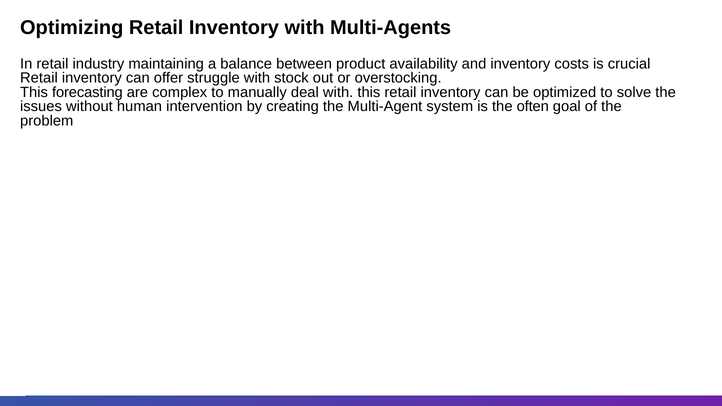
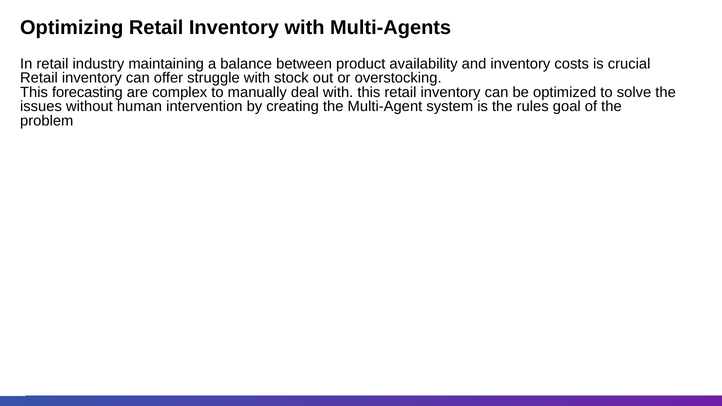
often: often -> rules (533, 107)
